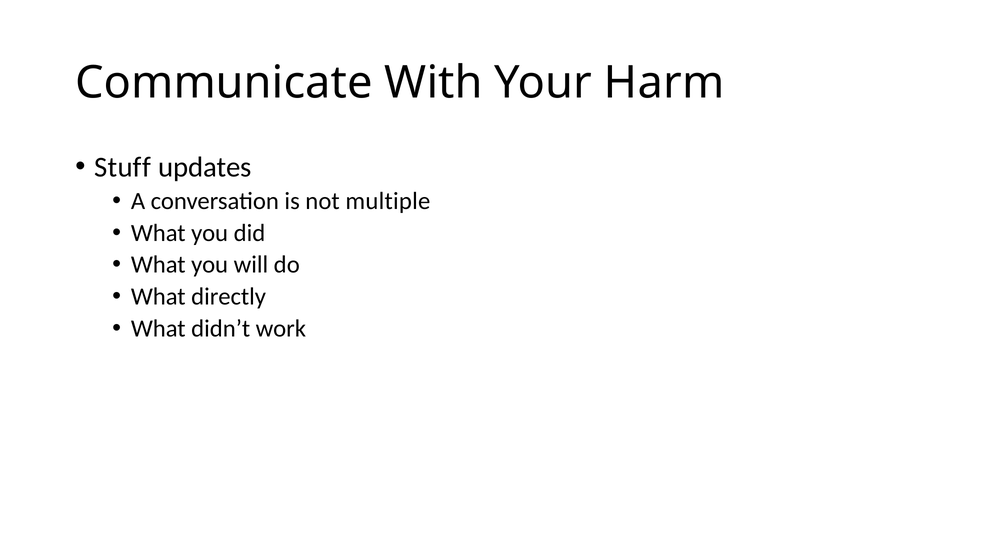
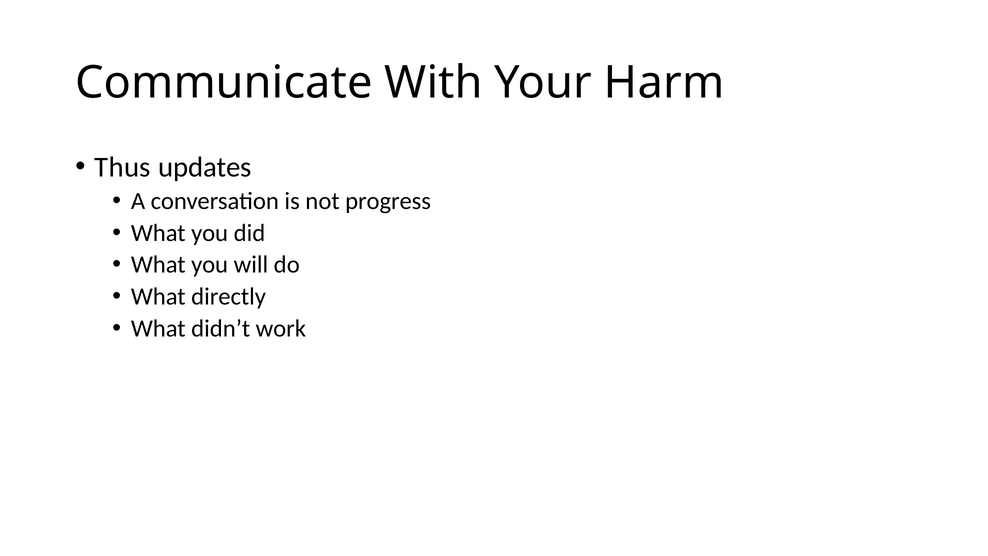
Stuff: Stuff -> Thus (122, 167)
multiple: multiple -> progress (388, 201)
